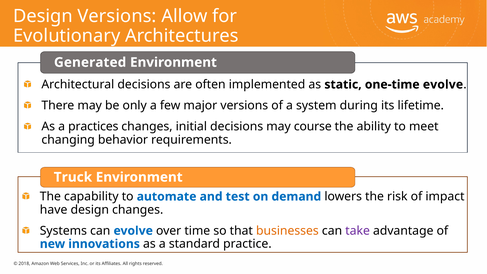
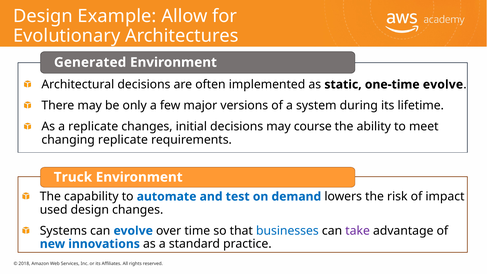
Design Versions: Versions -> Example (117, 16)
a practices: practices -> replicate (93, 127)
changing behavior: behavior -> replicate (123, 140)
have: have -> used (54, 210)
businesses colour: orange -> blue (287, 231)
